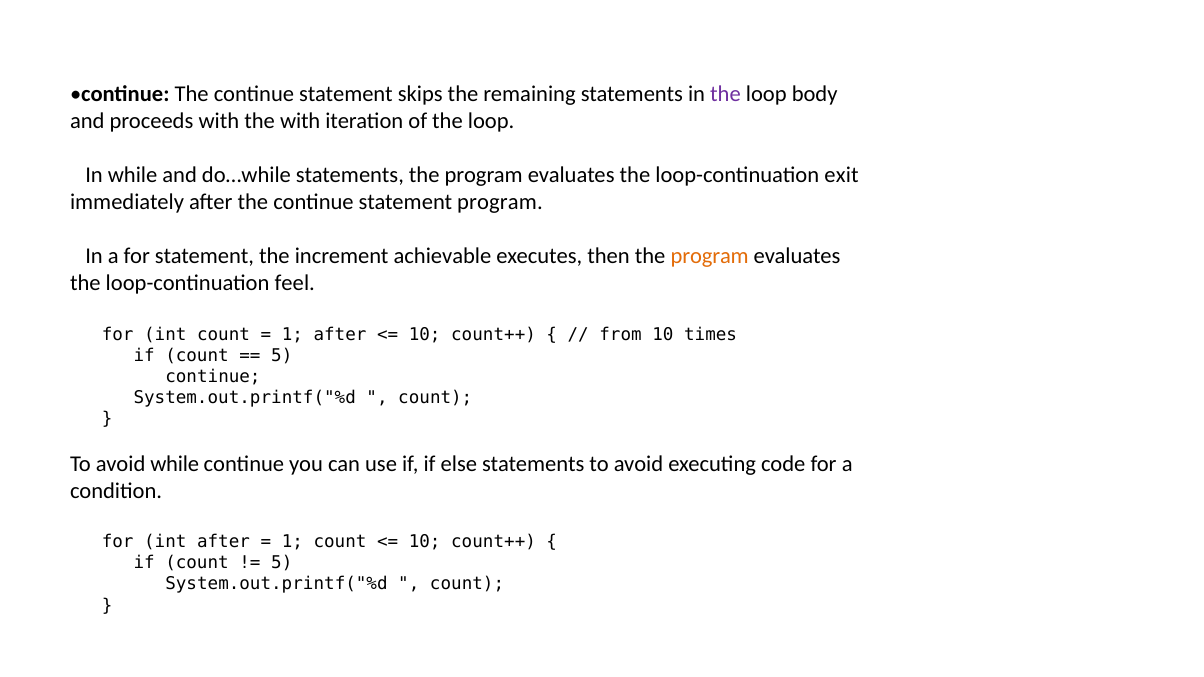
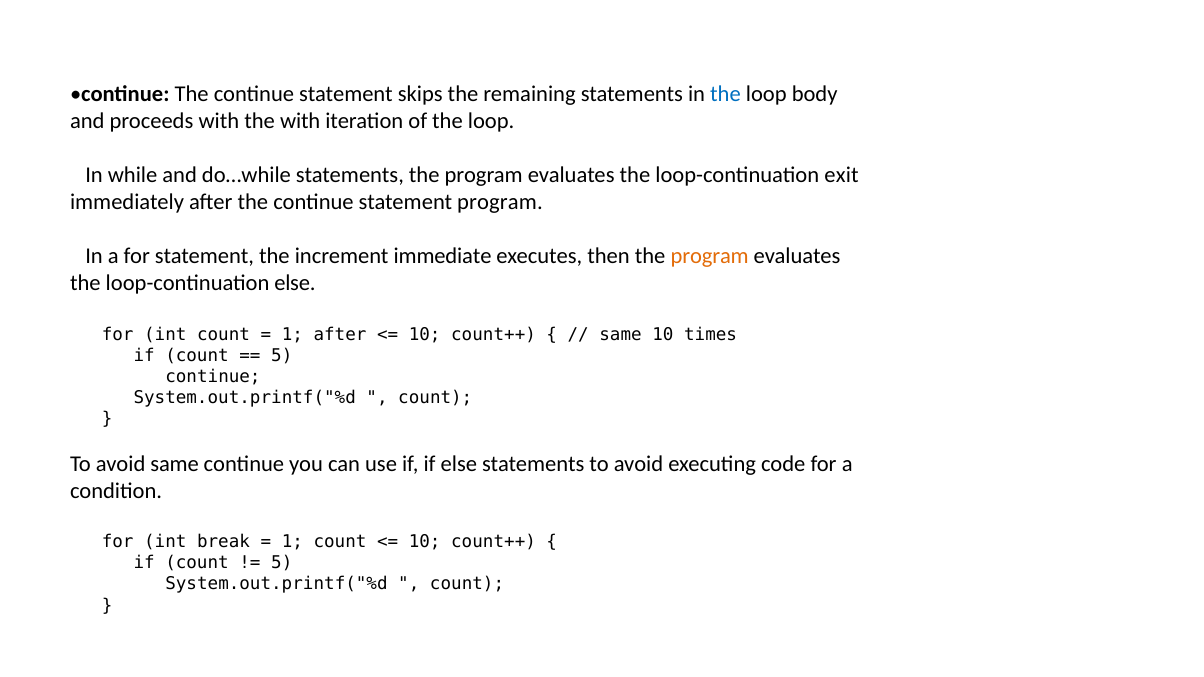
the colour: purple -> blue (726, 94)
achievable: achievable -> immediate (443, 257)
loop-continuation feel: feel -> else (295, 284)
from: from -> same (621, 334)
avoid while: while -> same (175, 464)
int after: after -> break (223, 542)
